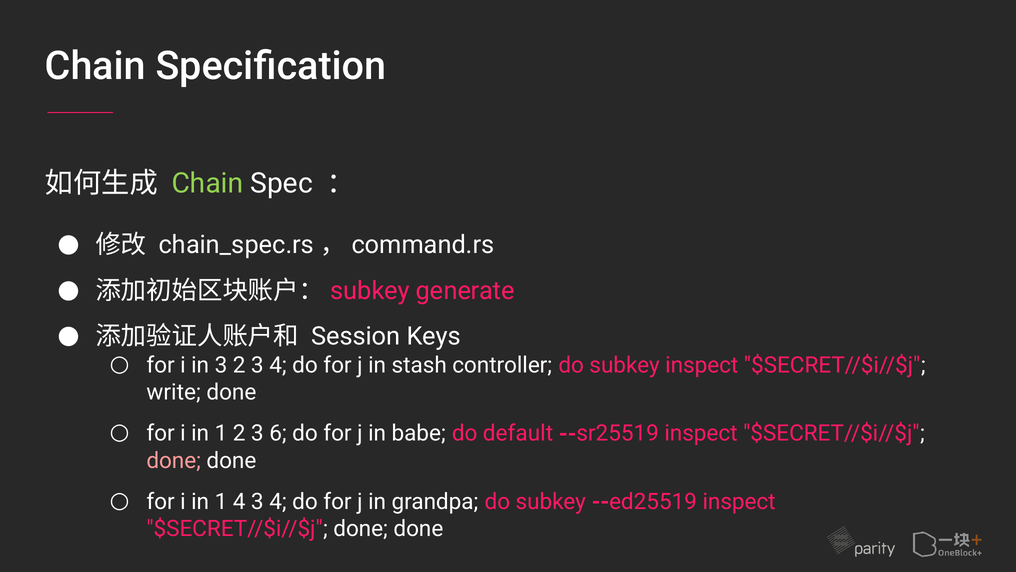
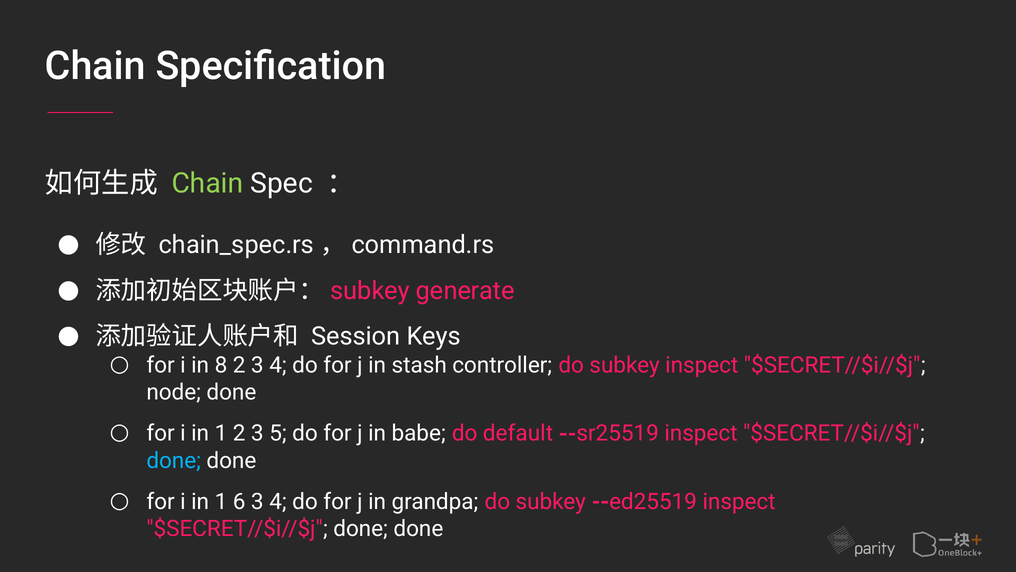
in 3: 3 -> 8 (221, 365)
write: write -> node (174, 392)
6: 6 -> 5 (278, 433)
done colour: pink -> light blue (174, 460)
1 4: 4 -> 6 (239, 501)
